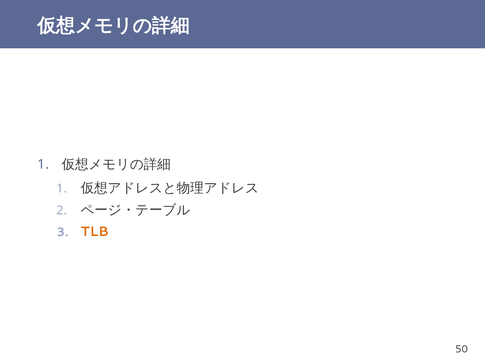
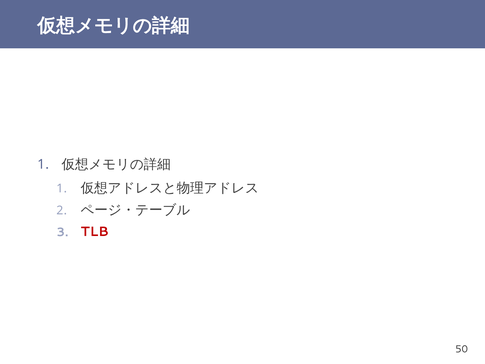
TLB colour: orange -> red (95, 232)
